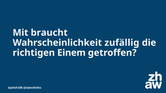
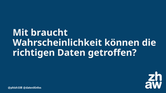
zufällig: zufällig -> können (122, 43)
Einem: Einem -> Daten (71, 53)
